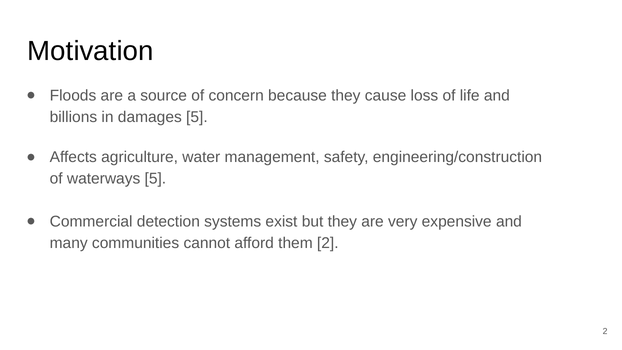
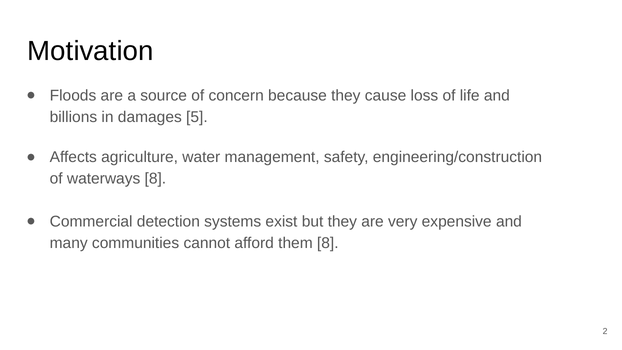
waterways 5: 5 -> 8 (155, 179)
them 2: 2 -> 8 (328, 243)
